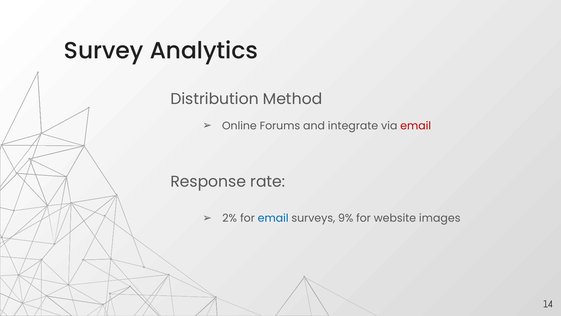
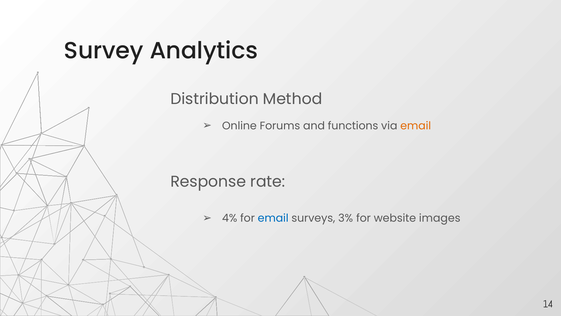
integrate: integrate -> functions (353, 126)
email colour: red -> orange (416, 126)
2%: 2% -> 4% (230, 218)
9%: 9% -> 3% (346, 218)
